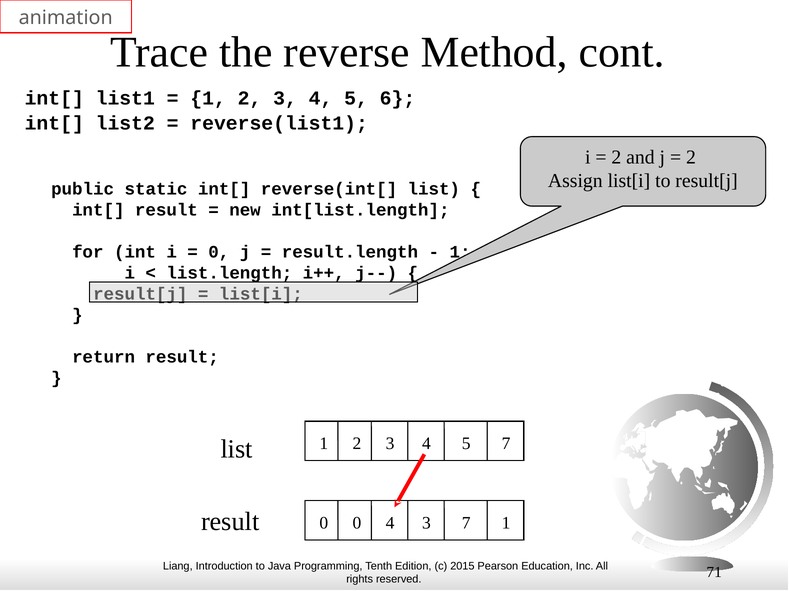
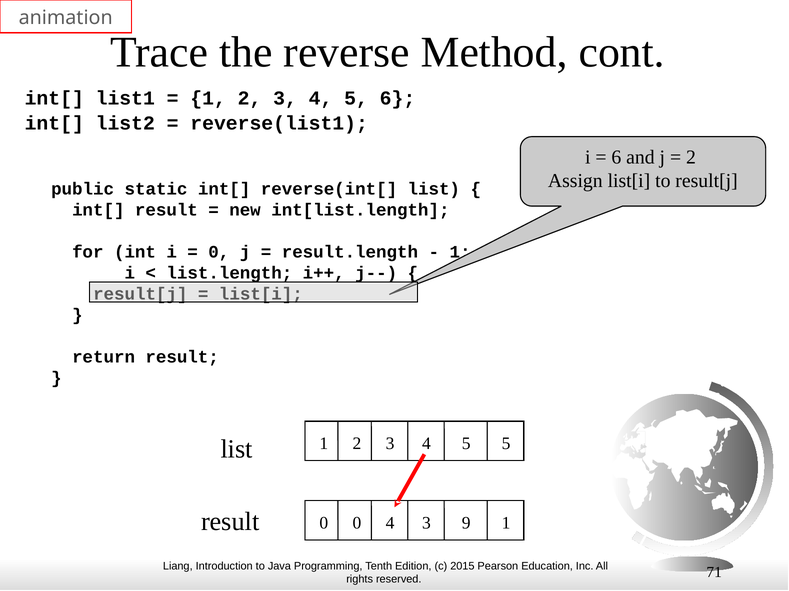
2: 2 -> 6 (616, 157)
5 7: 7 -> 5 (506, 444)
3 7: 7 -> 9 (466, 524)
